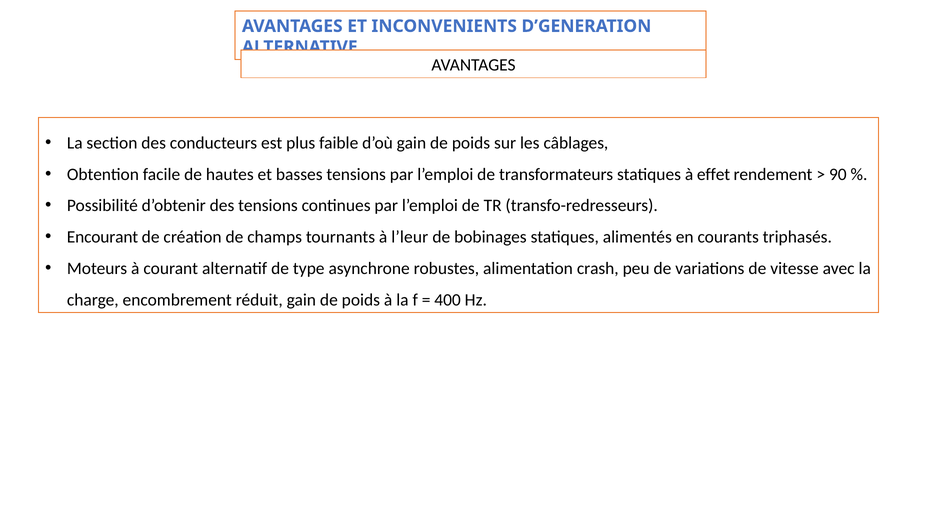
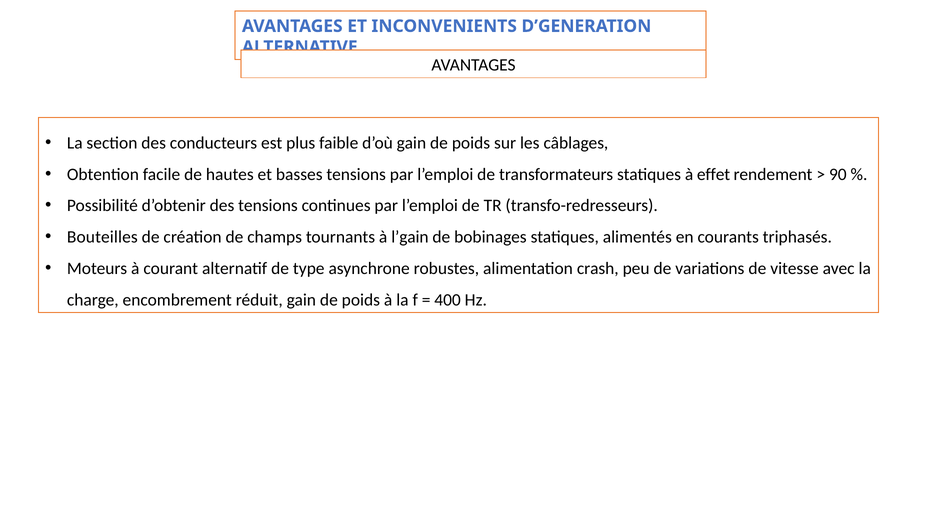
Encourant: Encourant -> Bouteilles (102, 237)
l’leur: l’leur -> l’gain (410, 237)
